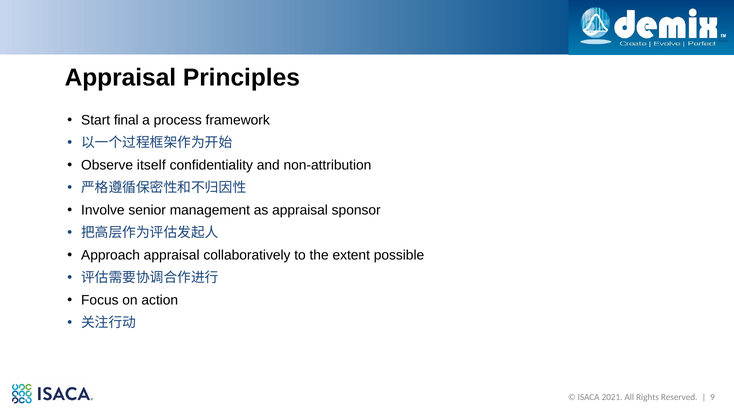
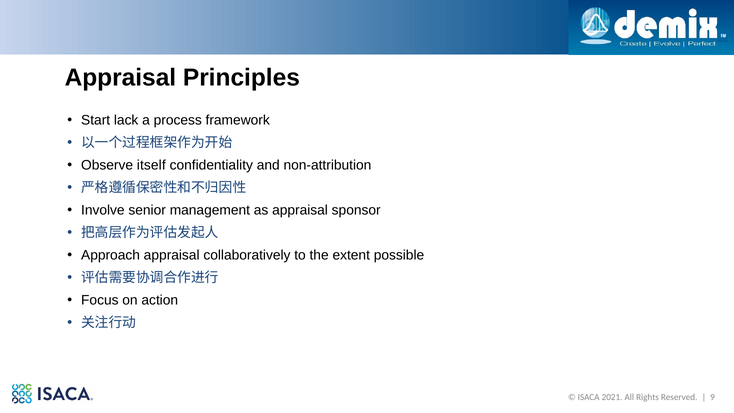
final: final -> lack (126, 120)
